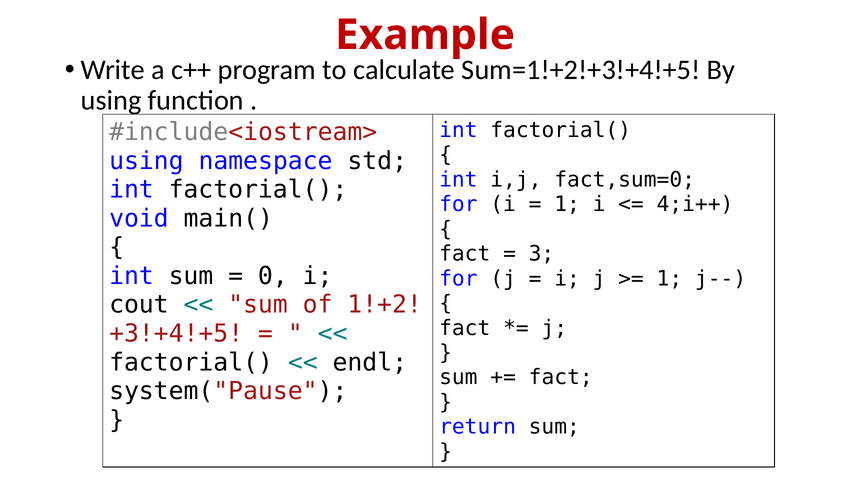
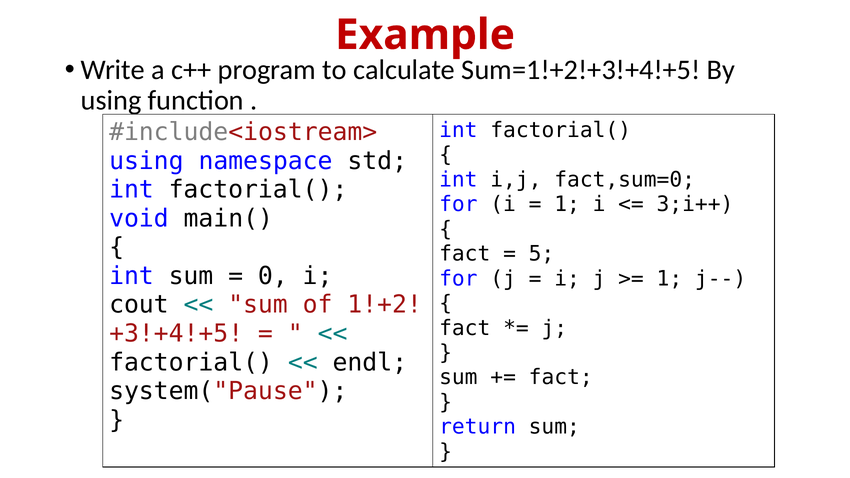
4;i++: 4;i++ -> 3;i++ (695, 204)
3: 3 -> 5 (541, 254)
